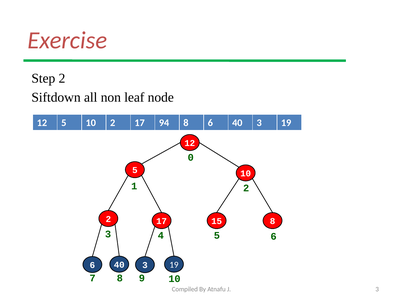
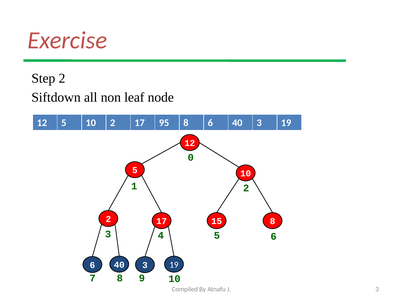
94: 94 -> 95 (164, 122)
